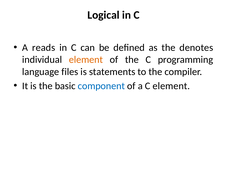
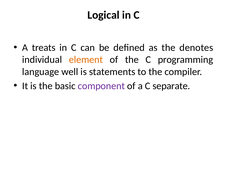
reads: reads -> treats (44, 48)
files: files -> well (70, 72)
component colour: blue -> purple (101, 86)
C element: element -> separate (171, 86)
